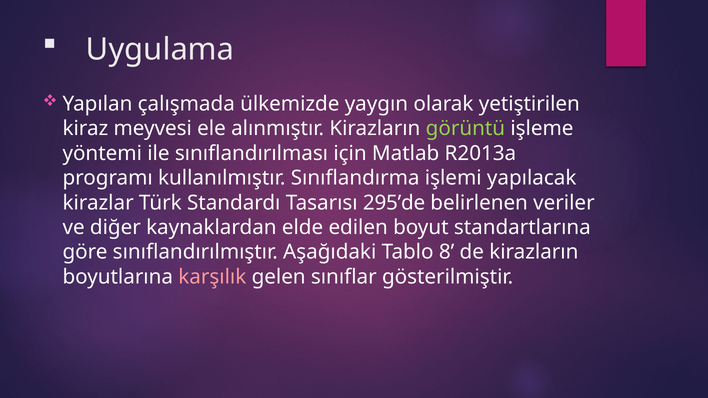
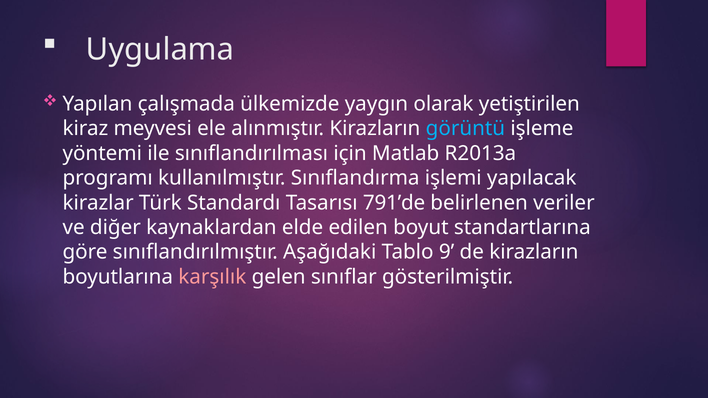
görüntü colour: light green -> light blue (465, 129)
295’de: 295’de -> 791’de (394, 203)
8: 8 -> 9 (447, 252)
